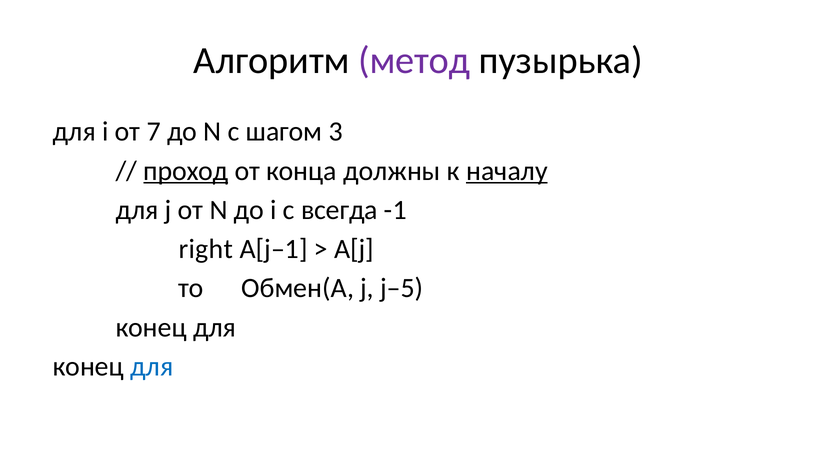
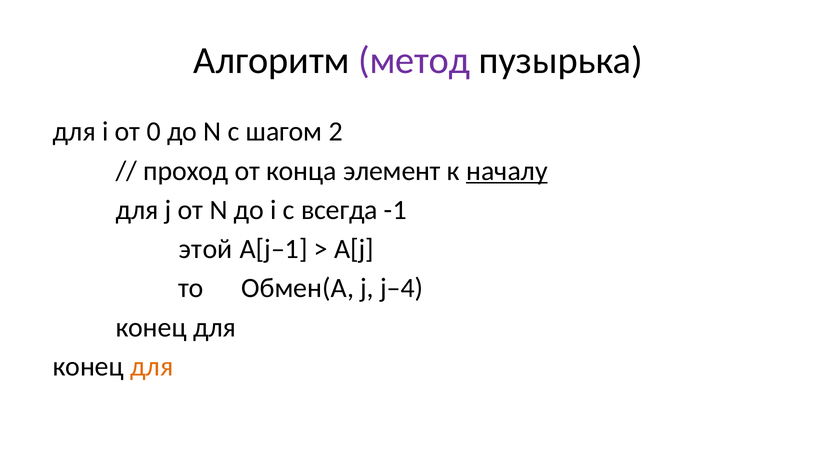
7: 7 -> 0 (154, 132)
3: 3 -> 2 (336, 132)
проход underline: present -> none (186, 171)
должны: должны -> элемент (392, 171)
right: right -> этой (206, 249)
j–5: j–5 -> j–4 (402, 288)
для colour: blue -> orange (152, 366)
